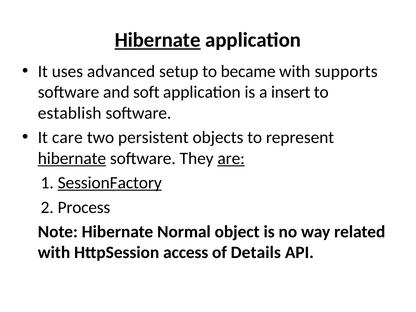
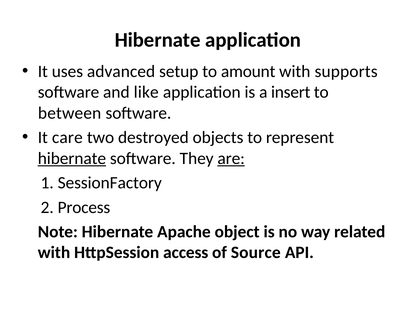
Hibernate underline: present -> none (158, 40)
became: became -> amount (248, 71)
soft: soft -> like (146, 92)
establish: establish -> between (70, 113)
persistent: persistent -> destroyed (153, 138)
SessionFactory underline: present -> none (110, 183)
Normal: Normal -> Apache (184, 232)
Details: Details -> Source (256, 253)
